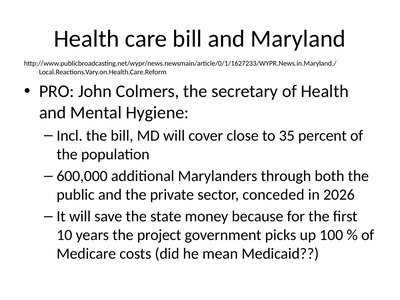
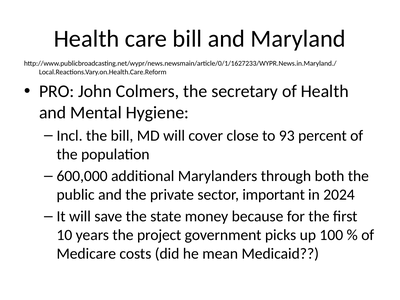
35: 35 -> 93 (287, 136)
conceded: conceded -> important (274, 195)
2026: 2026 -> 2024 (339, 195)
